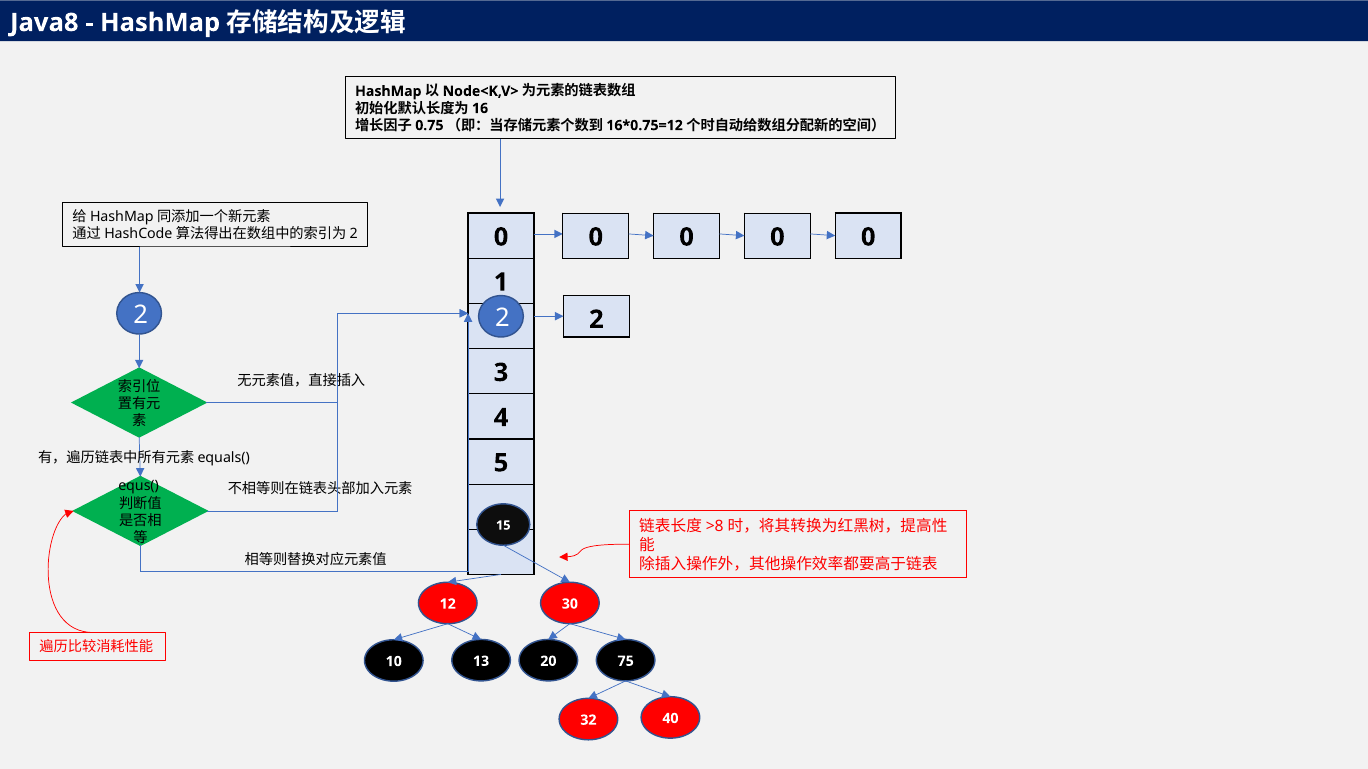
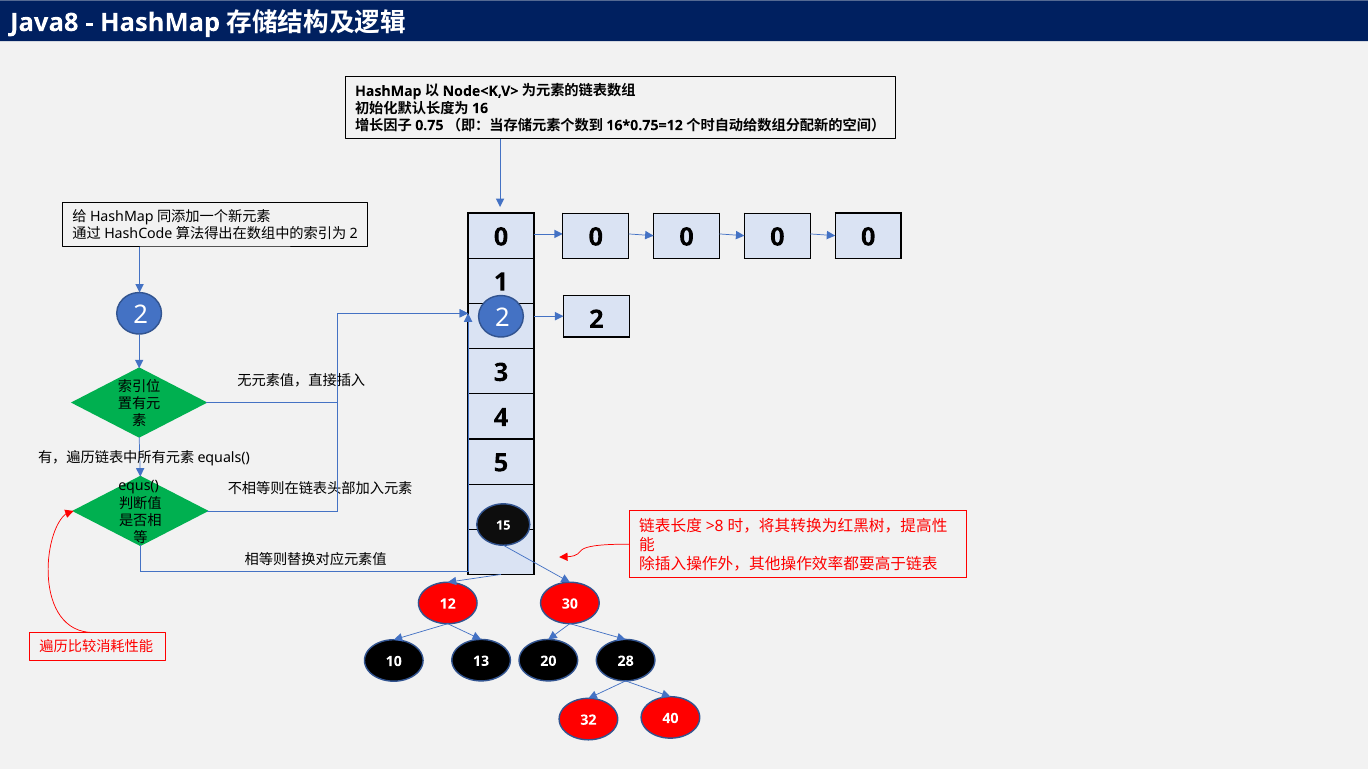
75: 75 -> 28 (626, 662)
